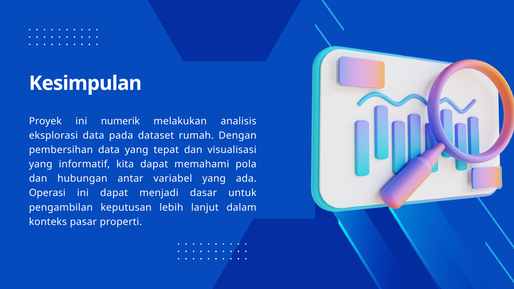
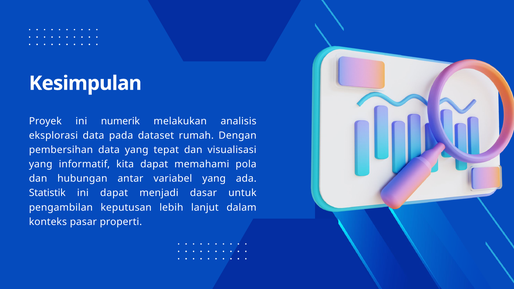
Operasi: Operasi -> Statistik (47, 193)
